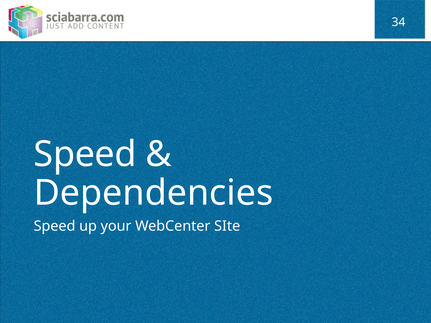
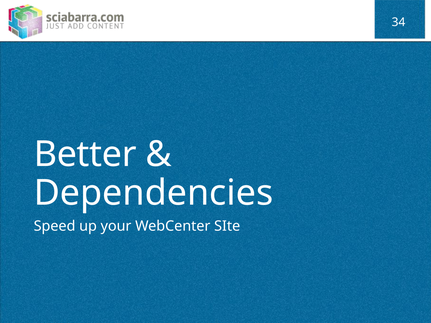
Speed: Speed -> Better (85, 154)
